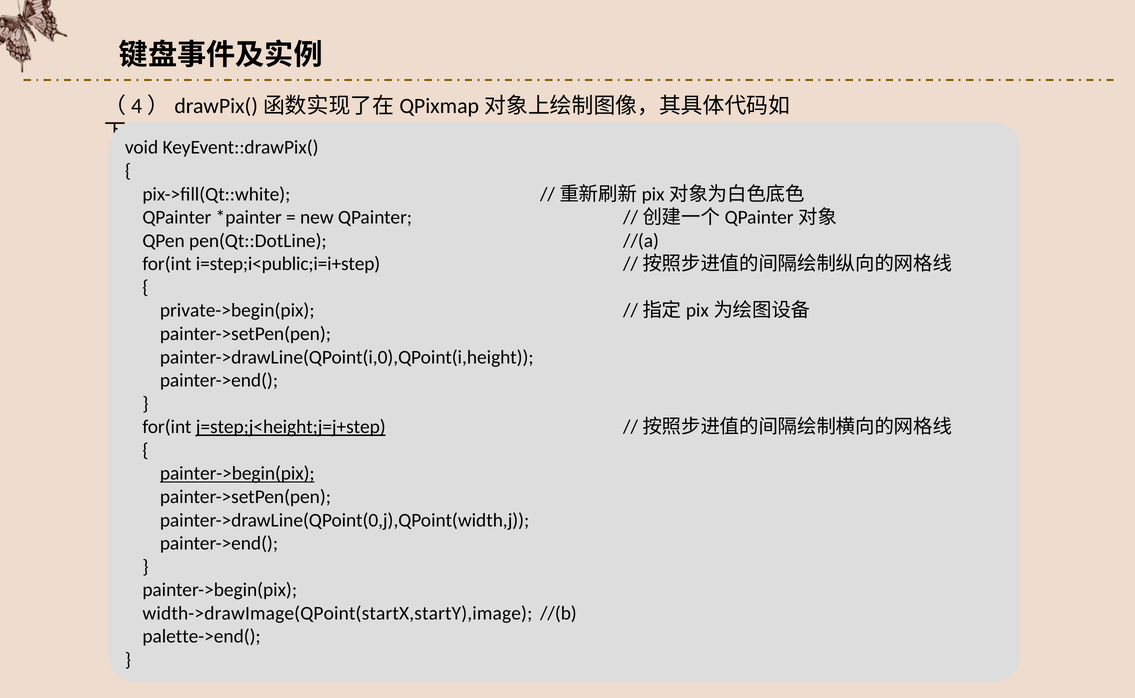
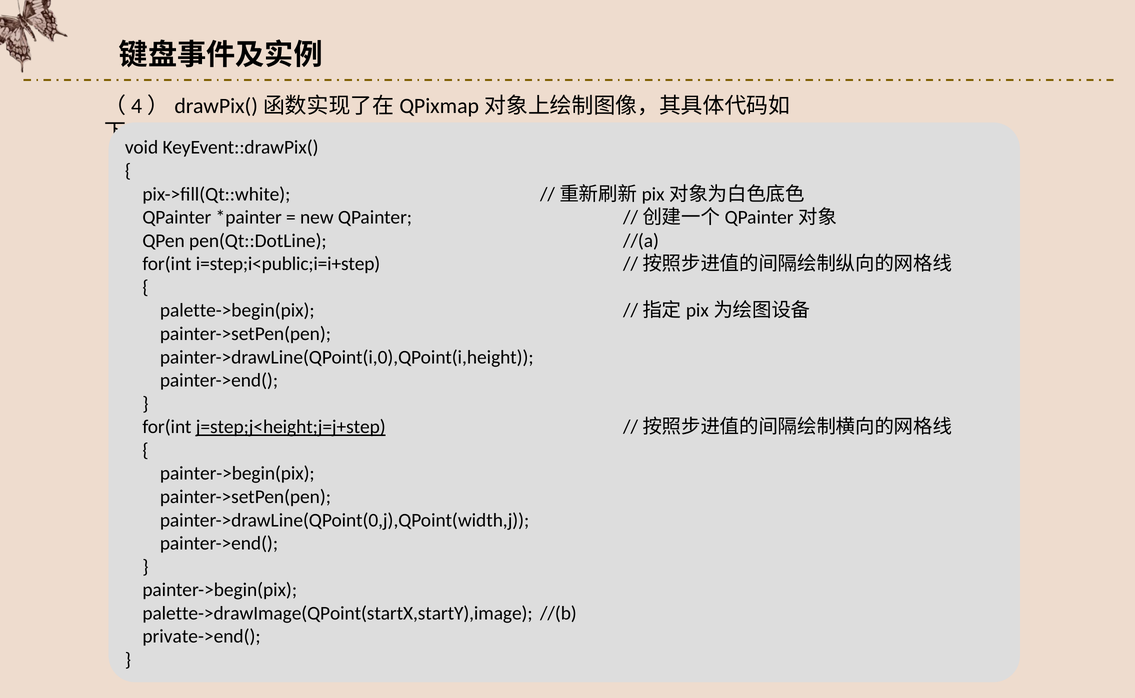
private->begin(pix: private->begin(pix -> palette->begin(pix (237, 311)
painter->begin(pix underline: present -> none (237, 474)
width->drawImage(QPoint(startX,startY),image: width->drawImage(QPoint(startX,startY),image -> palette->drawImage(QPoint(startX,startY),image (337, 613)
palette->end(: palette->end( -> private->end( (202, 636)
